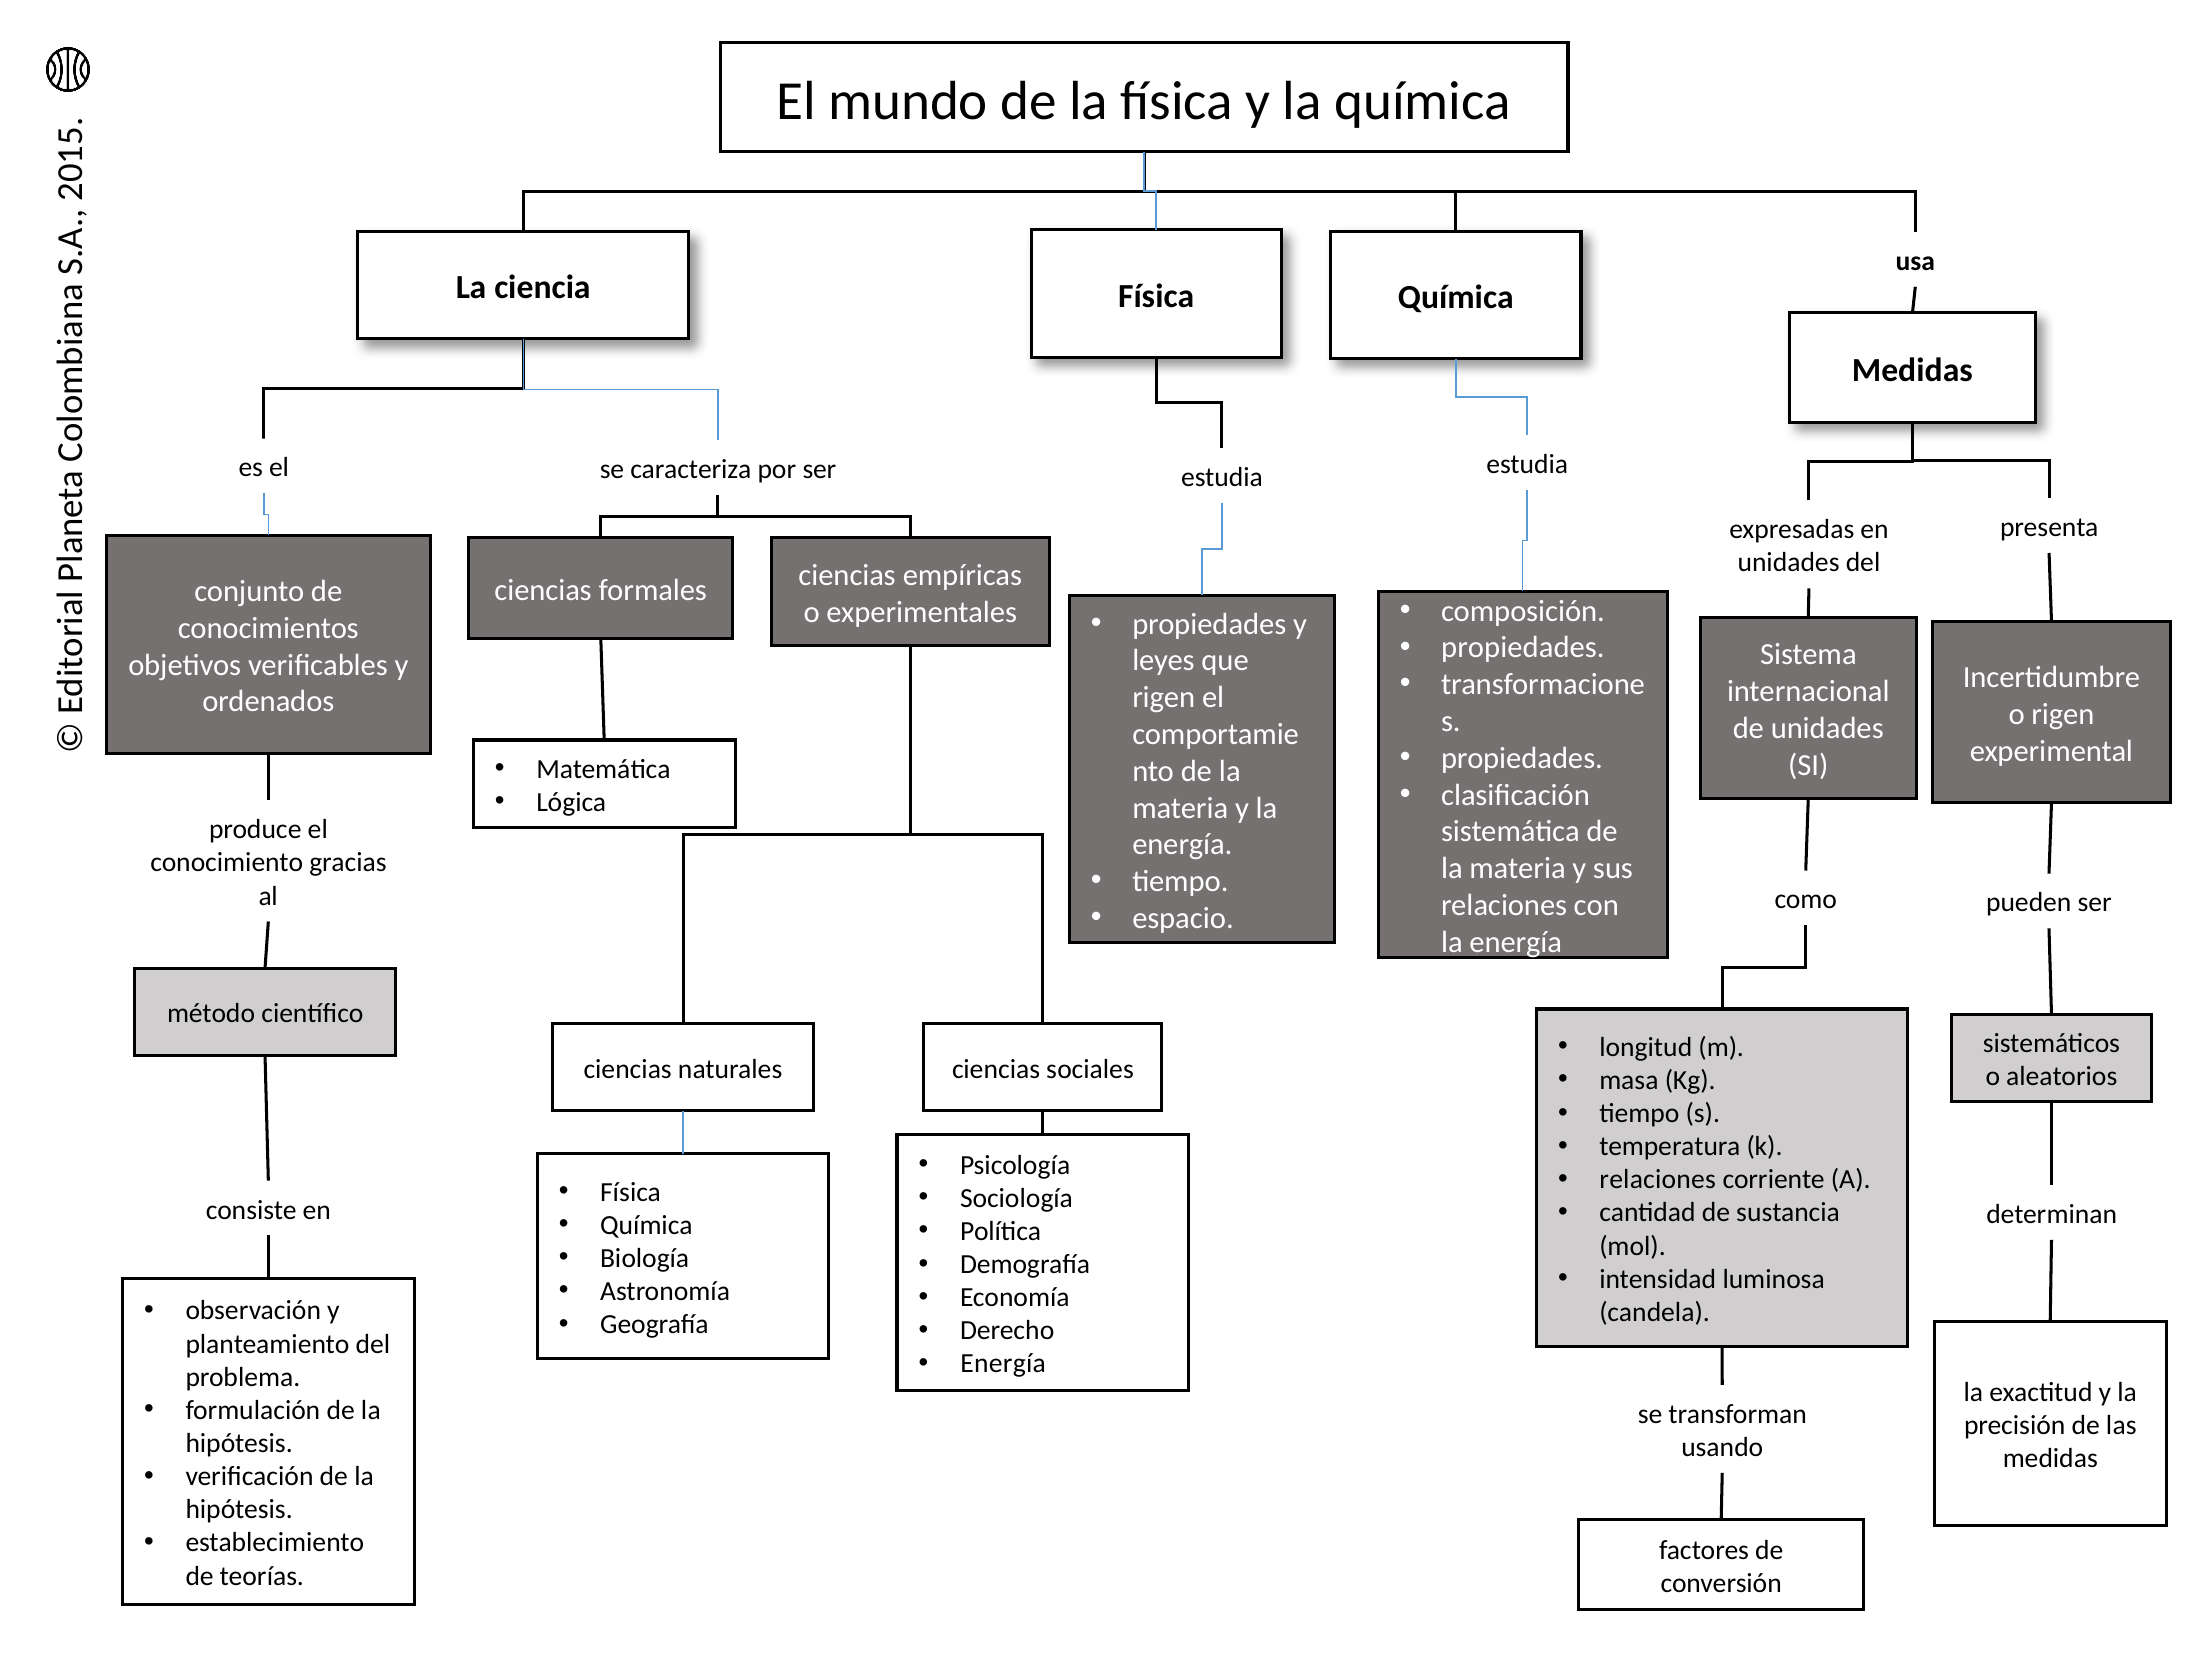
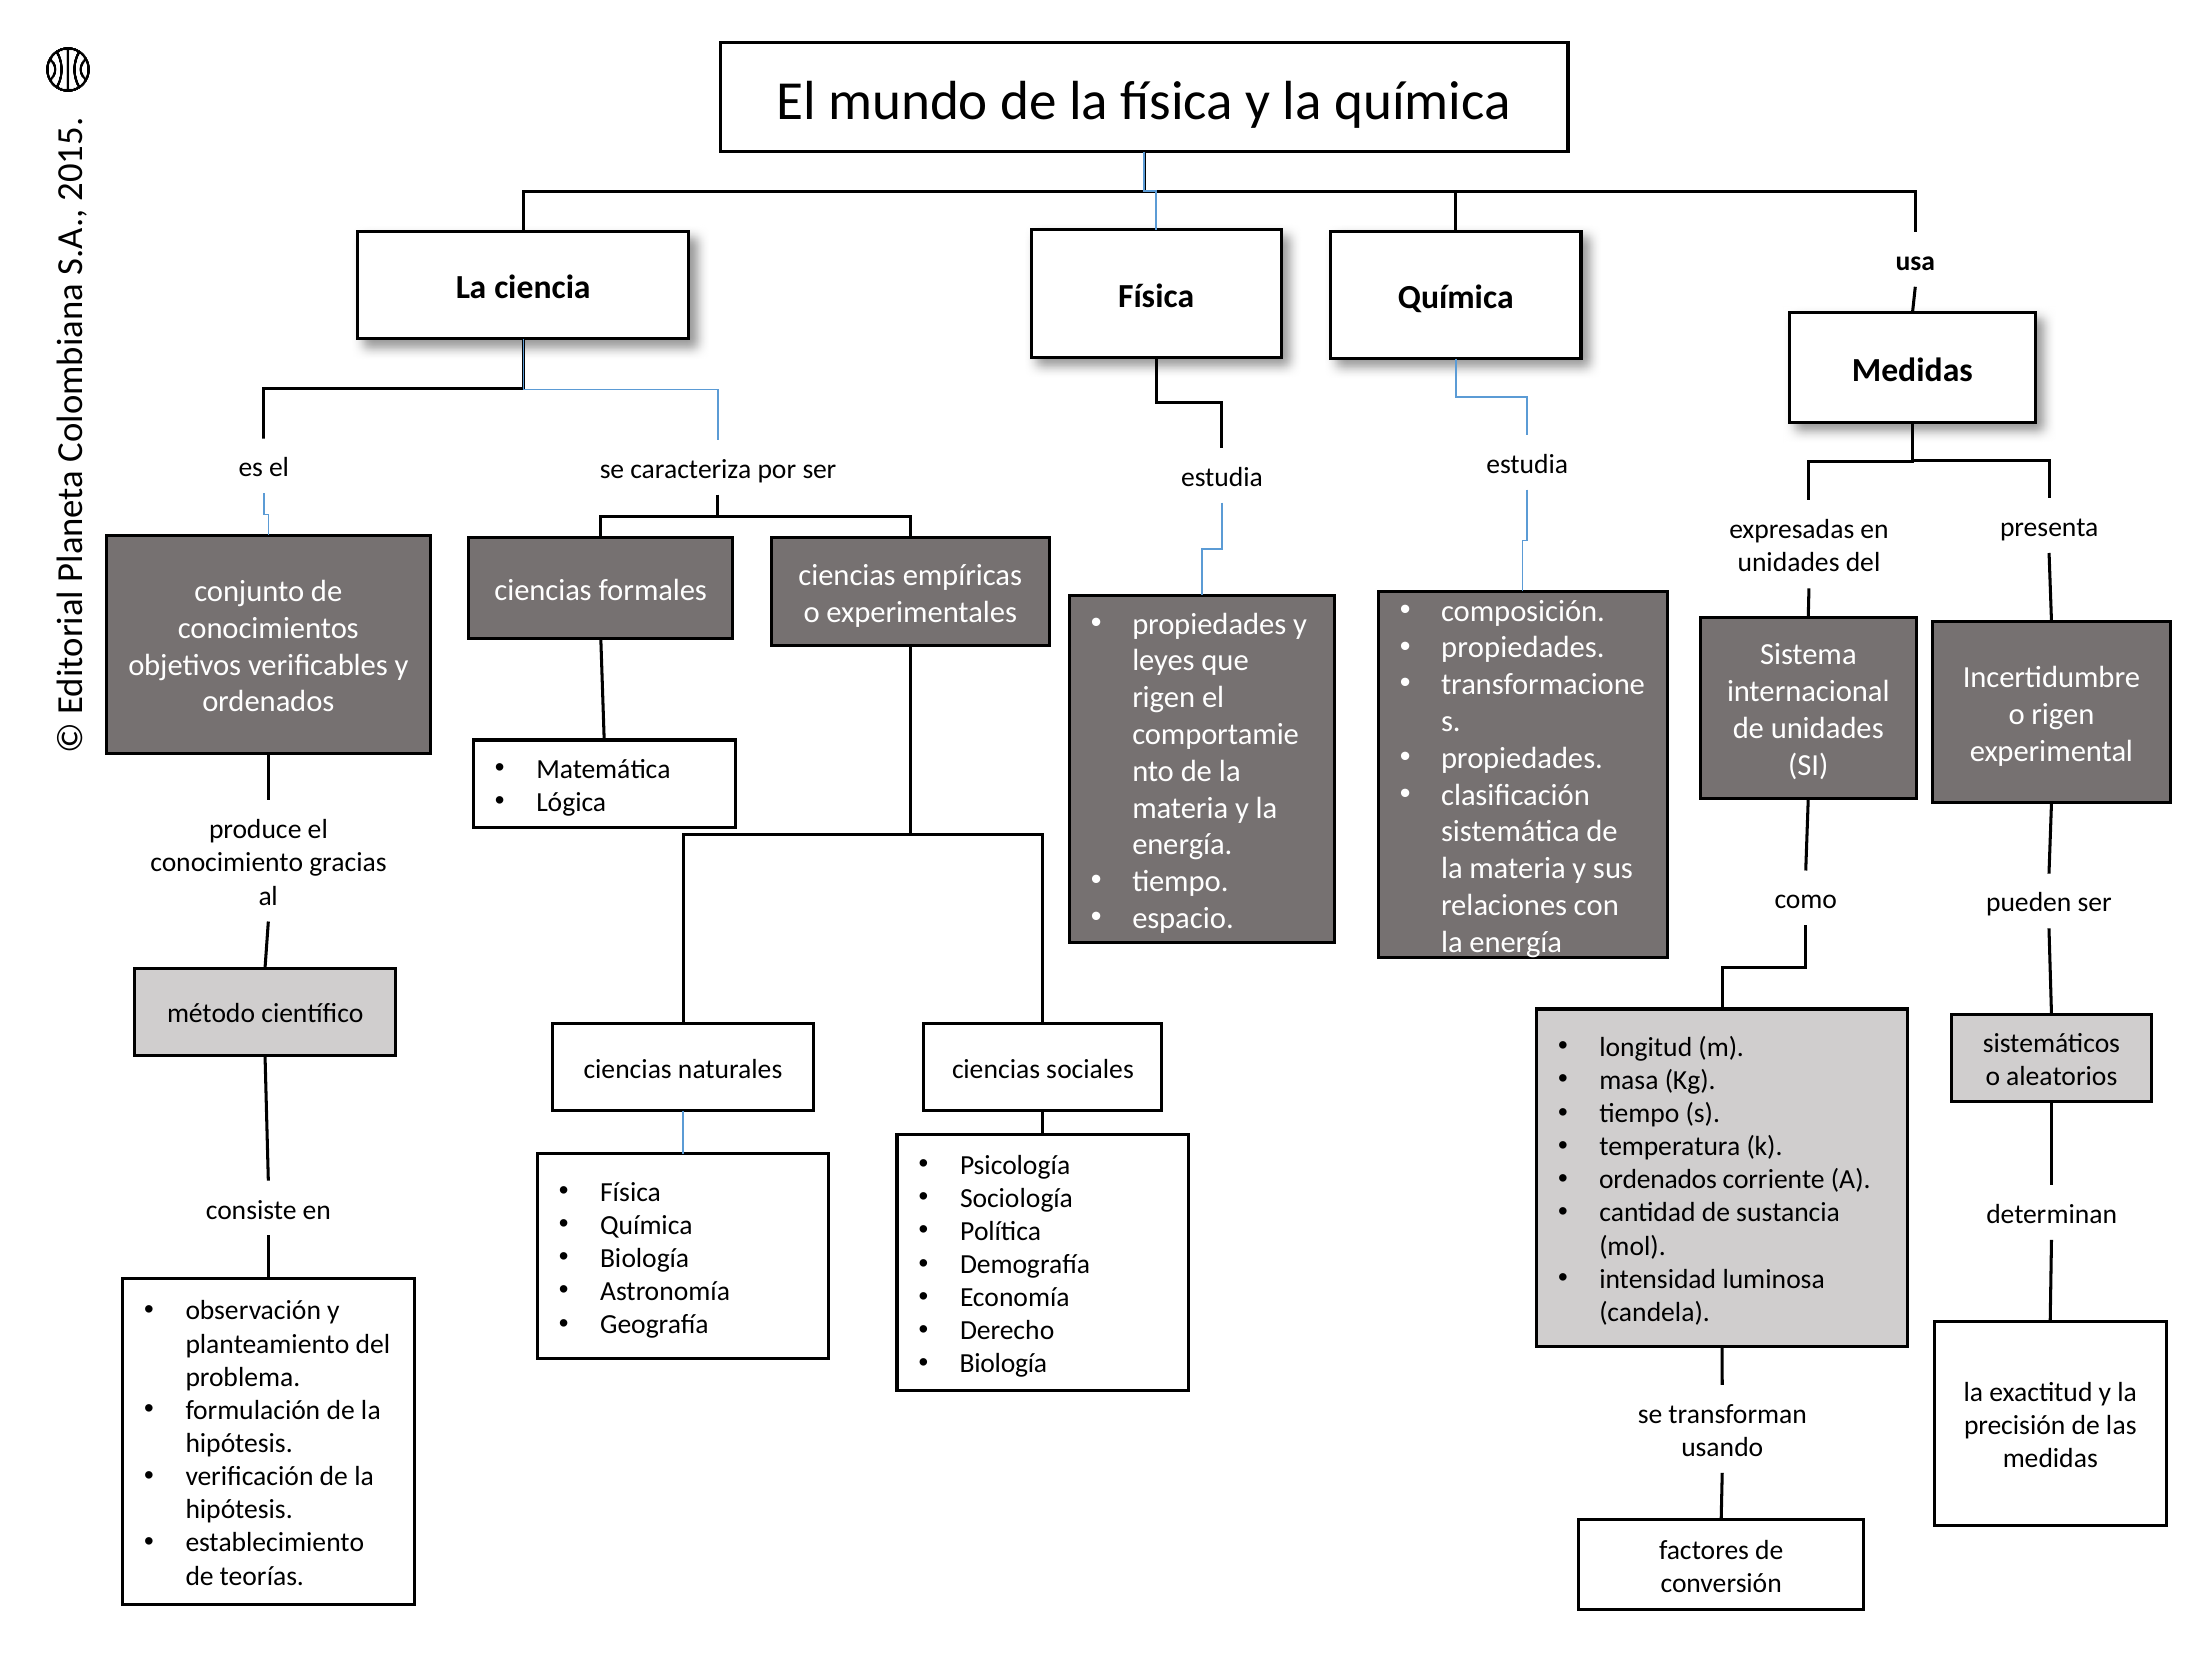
relaciones: relaciones -> ordenados (1658, 1180)
Energía: Energía -> Biología (1003, 1365)
